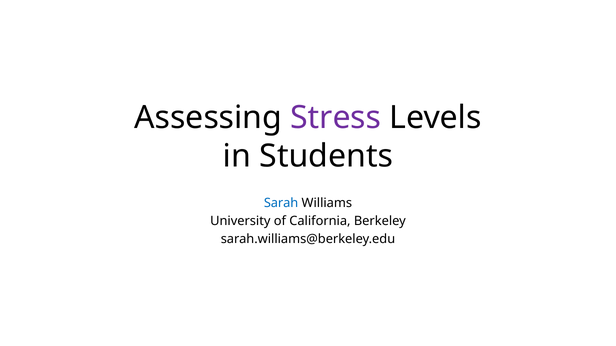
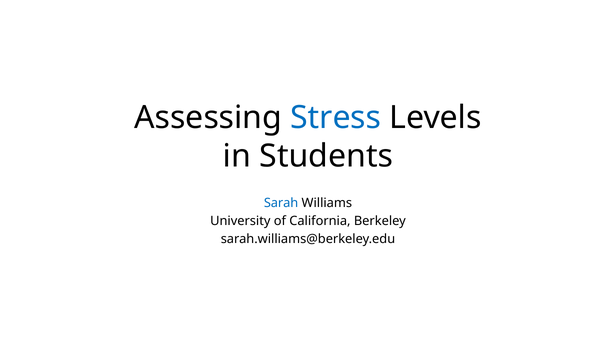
Stress colour: purple -> blue (336, 118)
